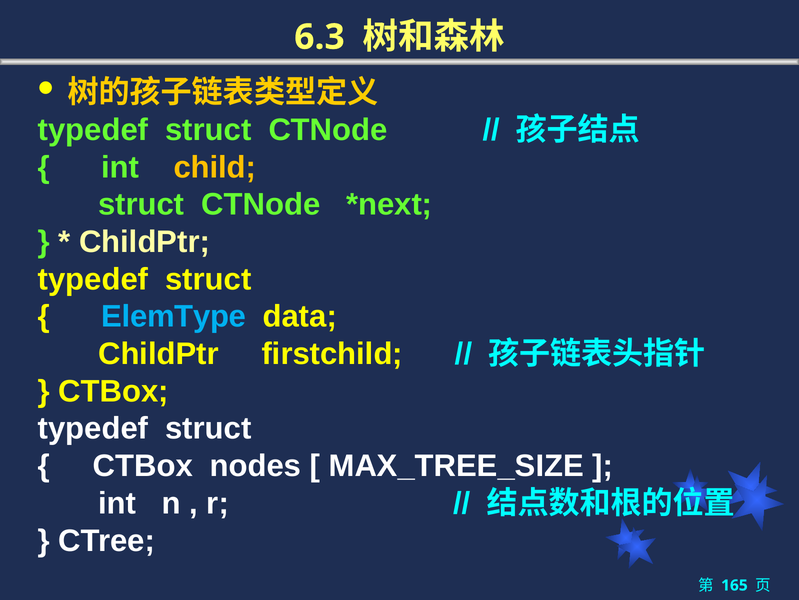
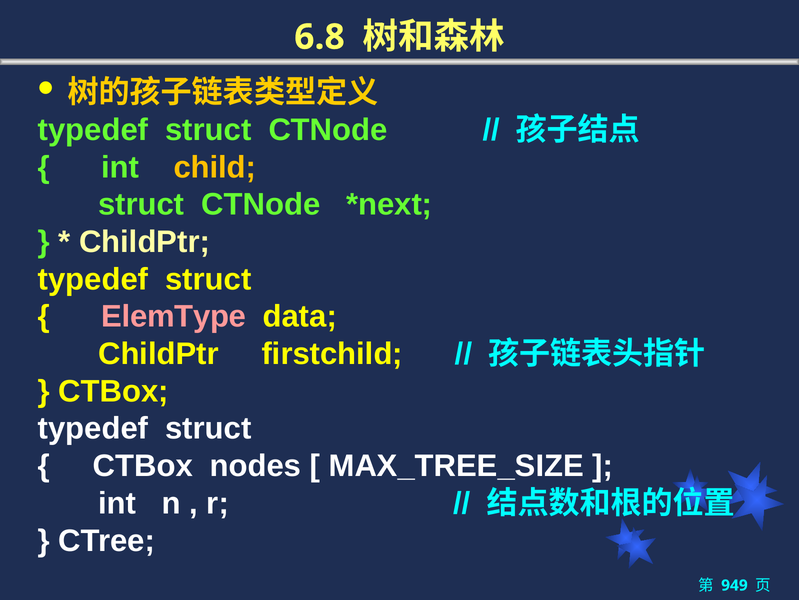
6.3: 6.3 -> 6.8 (319, 37)
ElemType colour: light blue -> pink (174, 316)
165: 165 -> 949 (734, 585)
